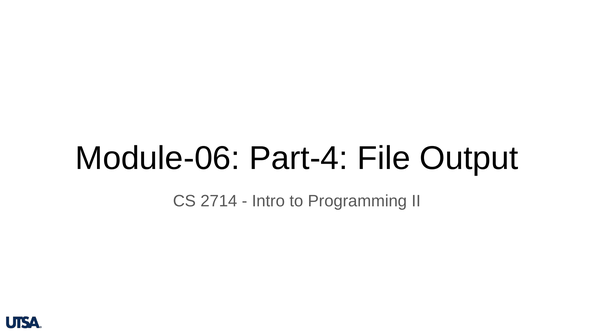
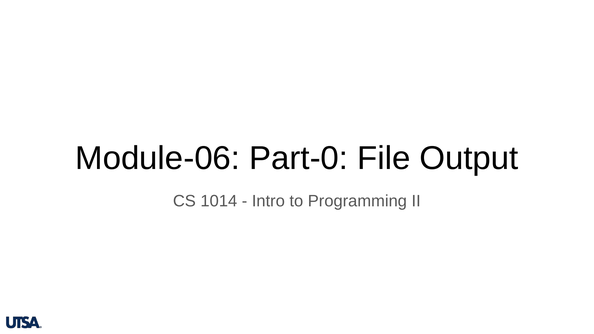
Part-4: Part-4 -> Part-0 (299, 158)
2714: 2714 -> 1014 (219, 201)
